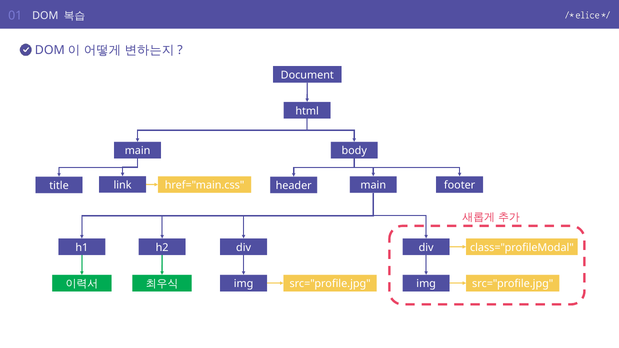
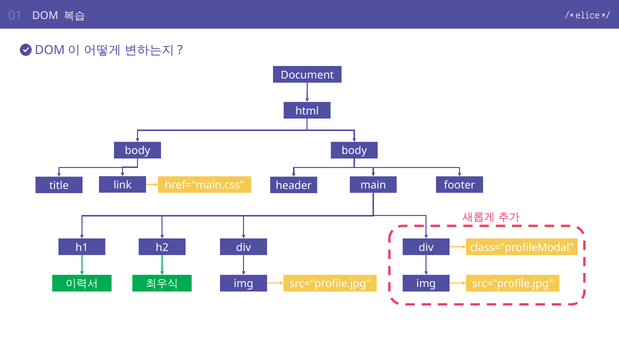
main: main -> body (138, 151)
